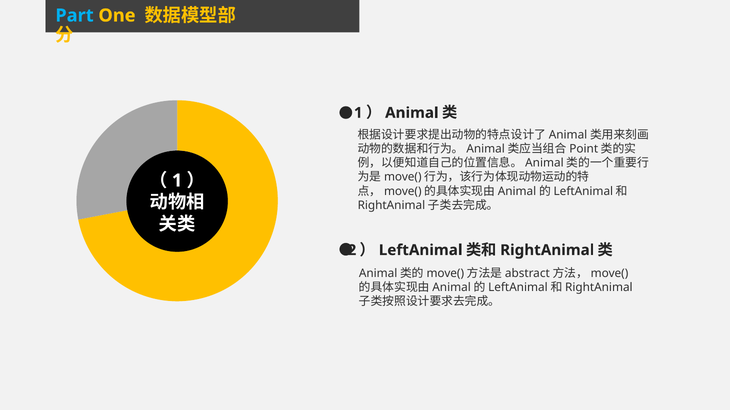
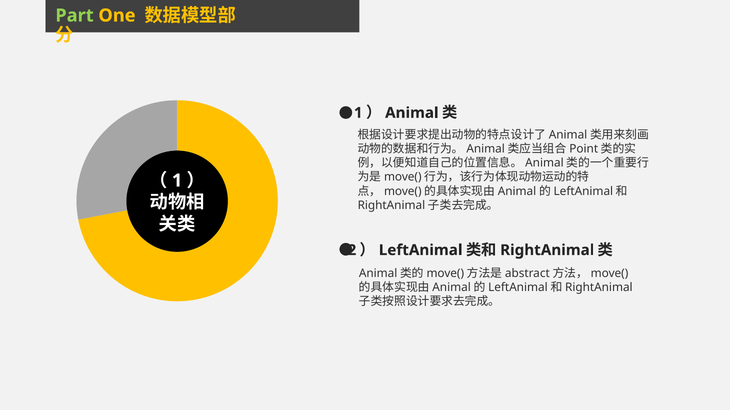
Part colour: light blue -> light green (74, 16)
